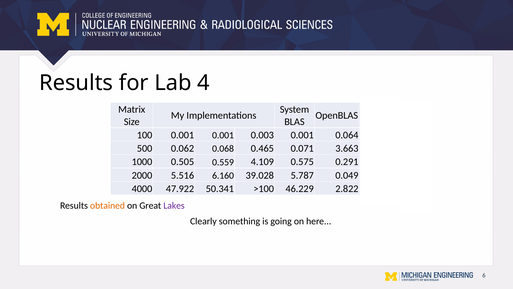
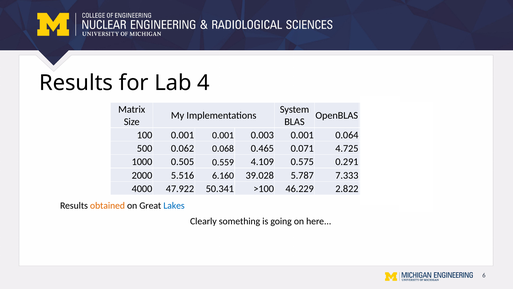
3.663: 3.663 -> 4.725 (347, 148)
0.049: 0.049 -> 7.333 (347, 175)
Lakes colour: purple -> blue (174, 205)
